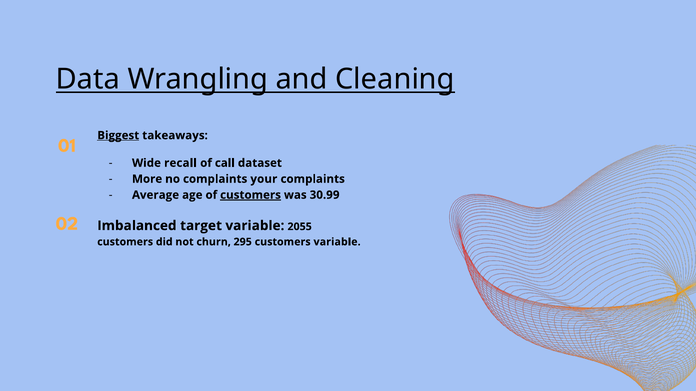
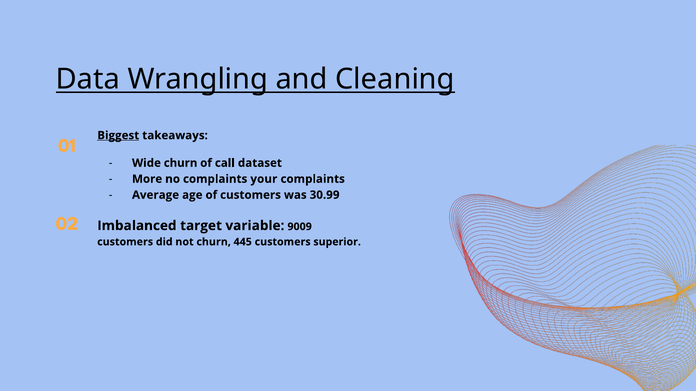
Wide recall: recall -> churn (181, 163)
customers underline: present -> none (251, 195)
2055: 2055 -> 9009 (300, 227)
295: 295 -> 445 (243, 242)
customers variable: variable -> superior (337, 242)
